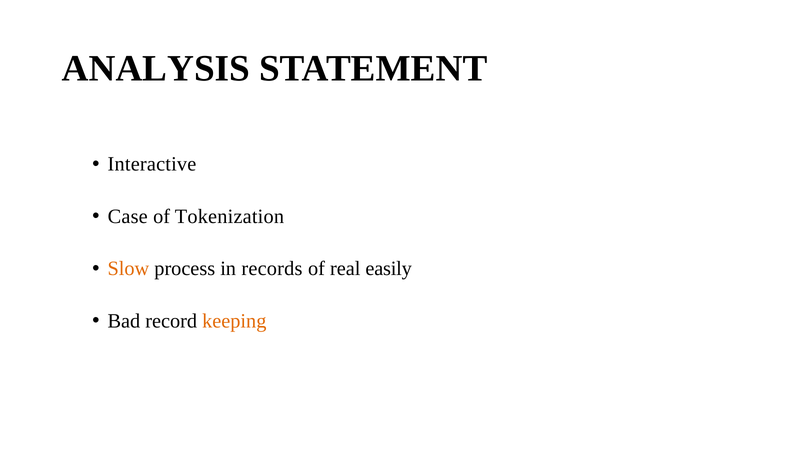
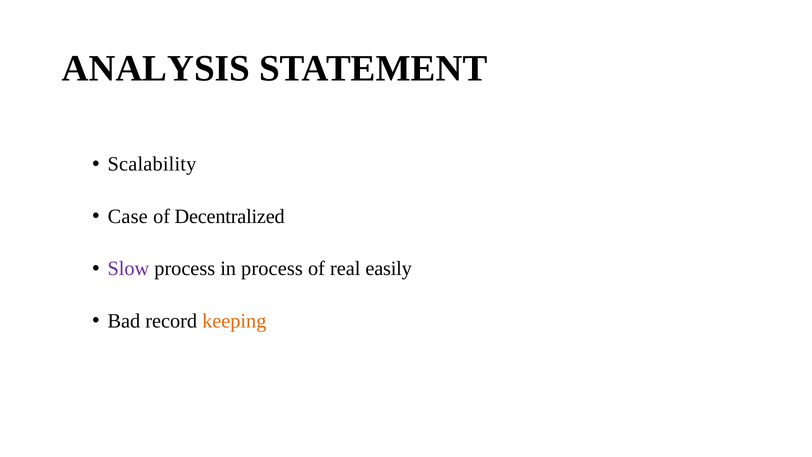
Interactive: Interactive -> Scalability (152, 164)
Tokenization: Tokenization -> Decentralized (230, 216)
Slow colour: orange -> purple (128, 269)
in records: records -> process (272, 269)
